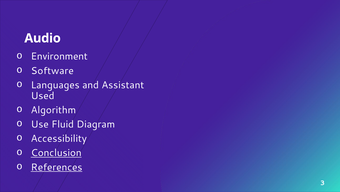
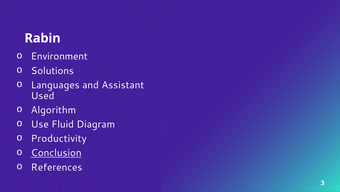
Audio: Audio -> Rabin (43, 38)
Software: Software -> Solutions (52, 70)
Accessibility: Accessibility -> Productivity (59, 138)
References underline: present -> none (57, 167)
